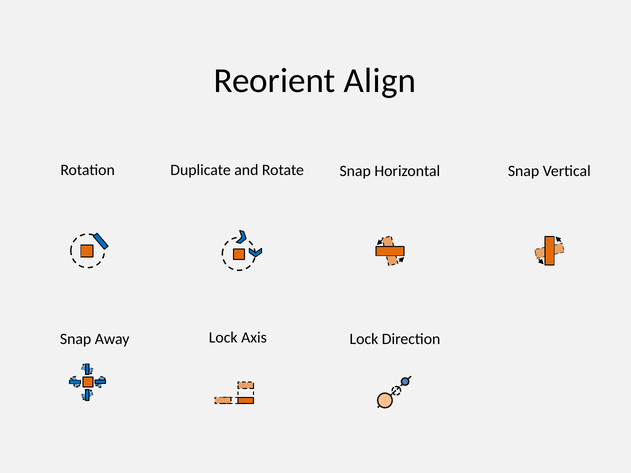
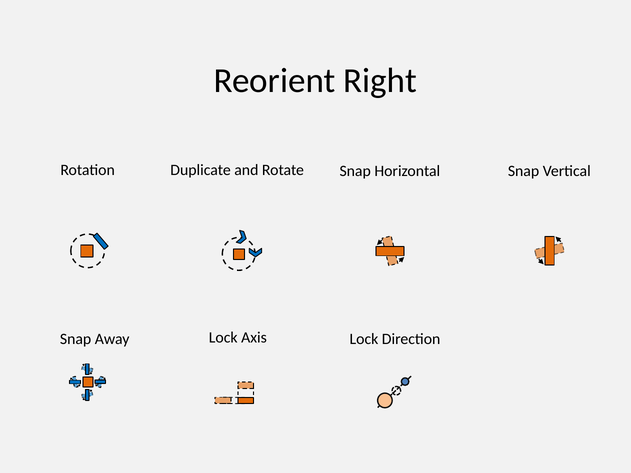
Align: Align -> Right (380, 81)
